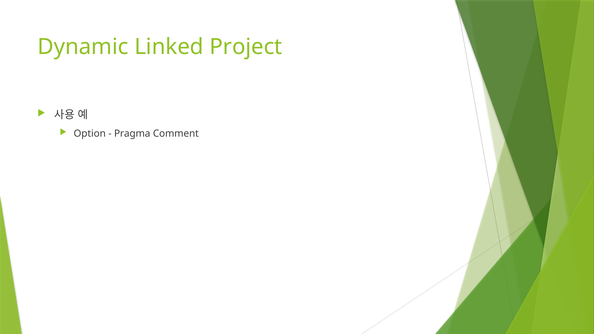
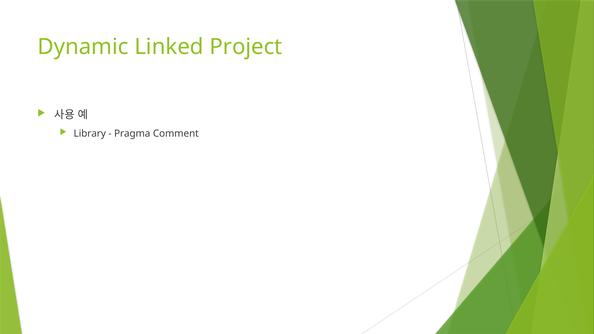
Option: Option -> Library (90, 134)
